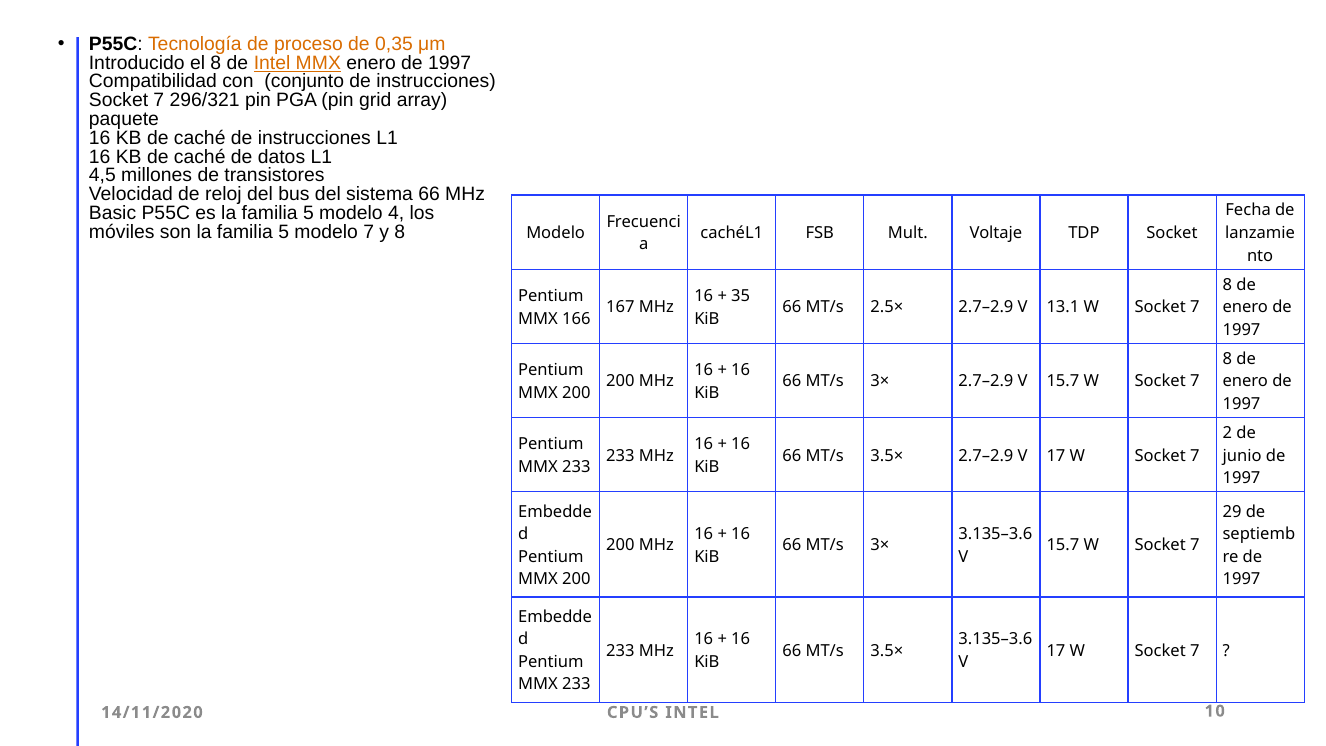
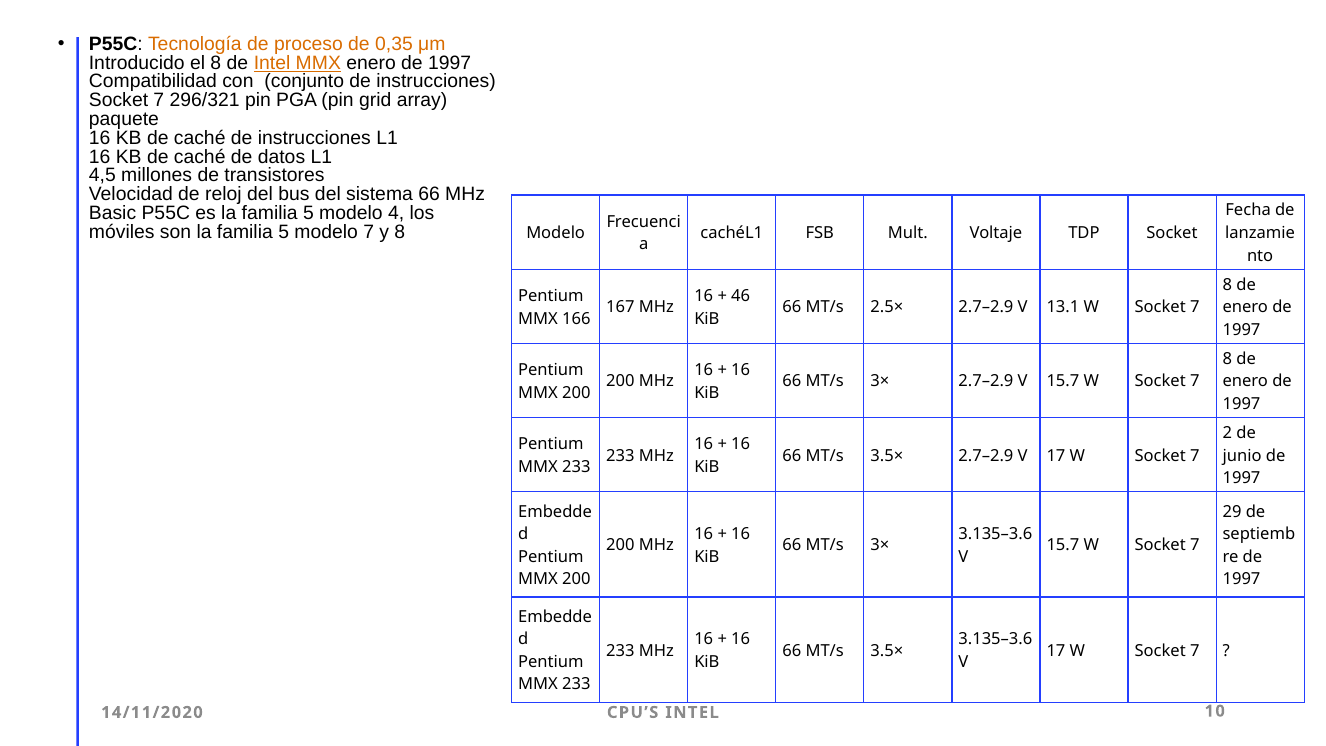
35: 35 -> 46 (741, 296)
